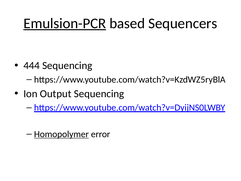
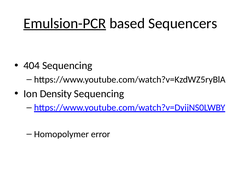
444: 444 -> 404 (32, 66)
Output: Output -> Density (56, 94)
Homopolymer underline: present -> none (61, 134)
